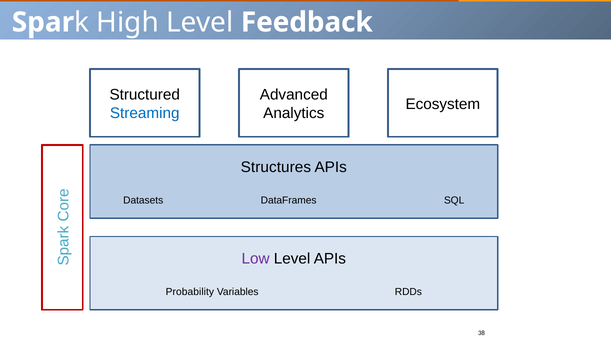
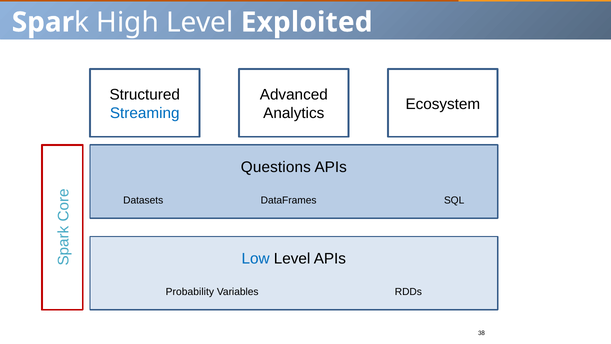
Feedback: Feedback -> Exploited (307, 22)
Structures: Structures -> Questions (276, 167)
Low colour: purple -> blue (256, 259)
